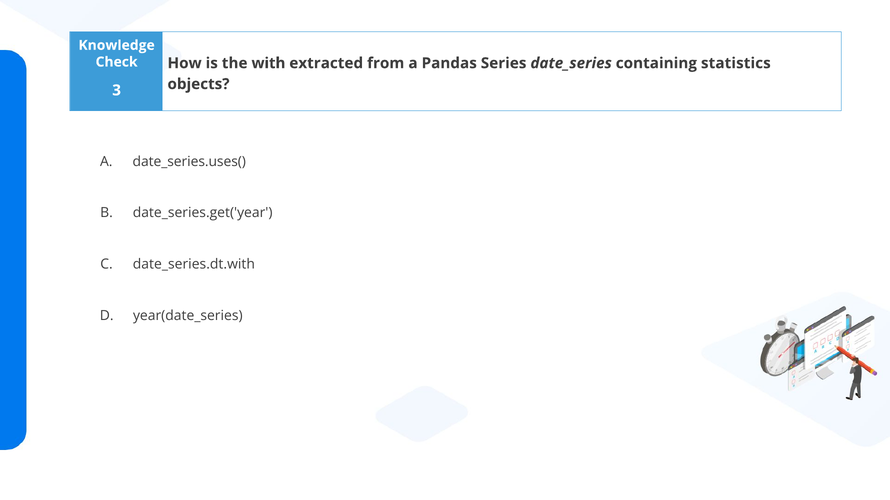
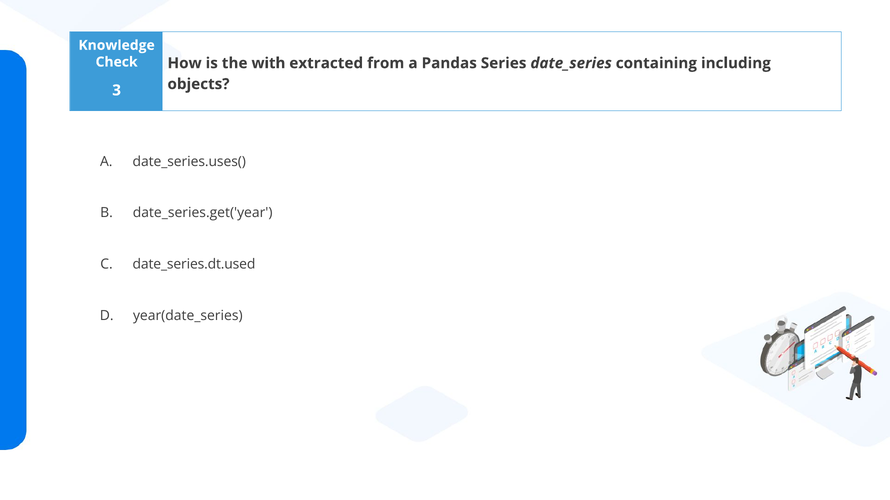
statistics: statistics -> including (736, 63)
date_series.dt.with: date_series.dt.with -> date_series.dt.used (194, 264)
